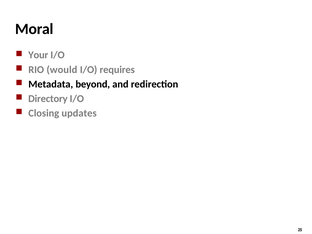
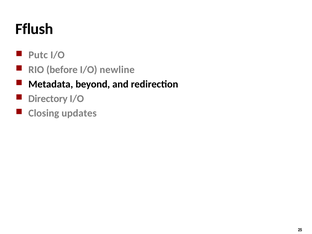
Moral: Moral -> Fflush (34, 29)
Your: Your -> Putc (38, 55)
would: would -> before (62, 70)
requires: requires -> newline (117, 70)
